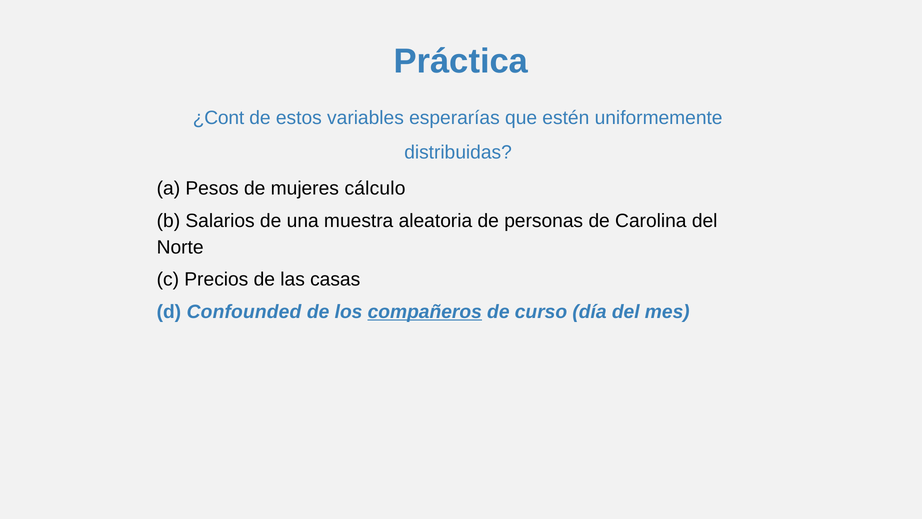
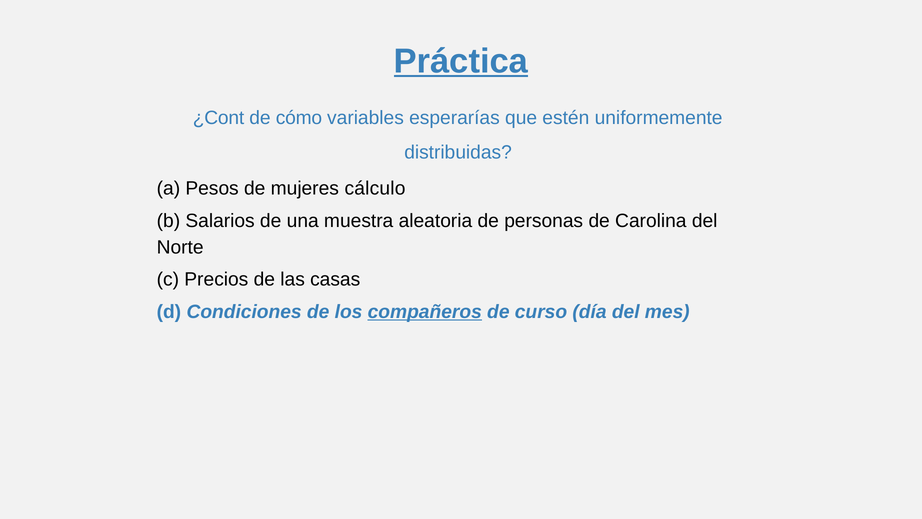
Práctica underline: none -> present (461, 61)
estos: estos -> cómo (299, 118)
Confounded: Confounded -> Condiciones (244, 312)
